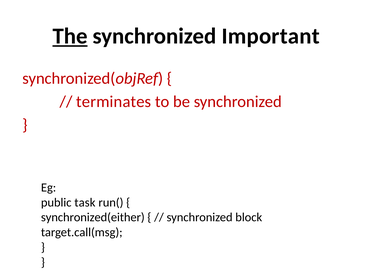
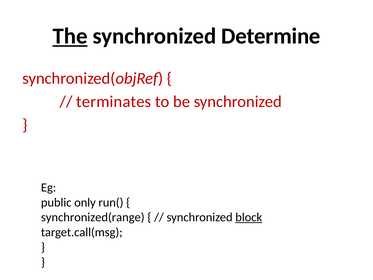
Important: Important -> Determine (271, 36)
task: task -> only (85, 202)
synchronized(either: synchronized(either -> synchronized(range (93, 217)
block underline: none -> present (249, 217)
